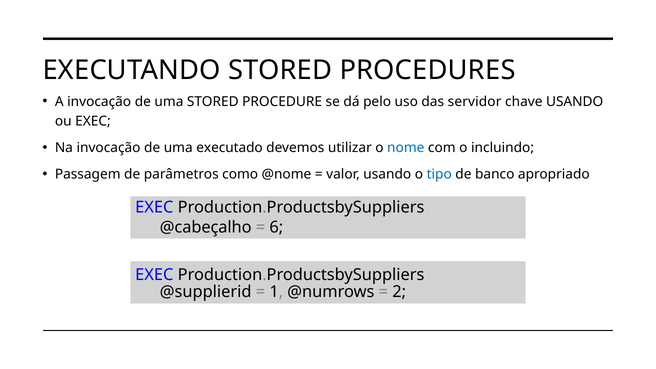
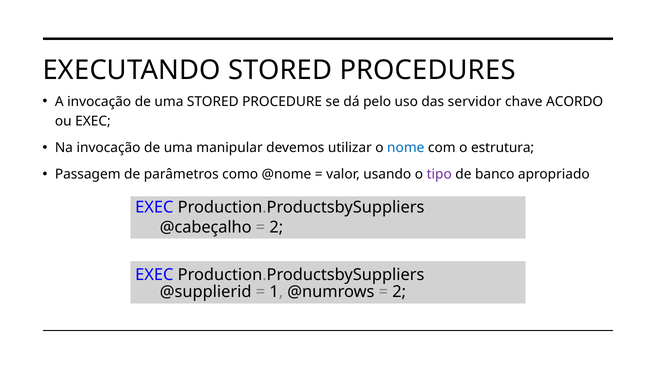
chave USANDO: USANDO -> ACORDO (575, 102)
executado: executado -> manipular (229, 148)
incluindo: incluindo -> estrutura (503, 148)
tipo colour: blue -> purple (439, 174)
6: 6 -> 2 (276, 227)
